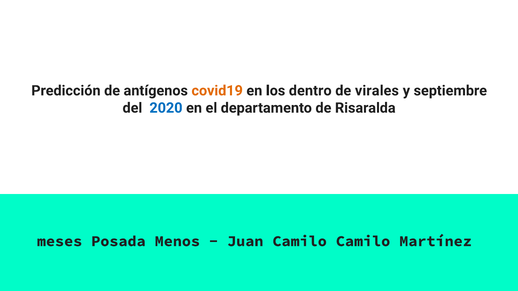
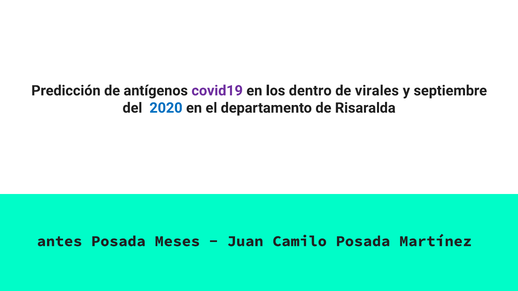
covid19 colour: orange -> purple (217, 91)
meses: meses -> antes (60, 241)
Menos: Menos -> Meses (177, 241)
Camilo Camilo: Camilo -> Posada (363, 241)
